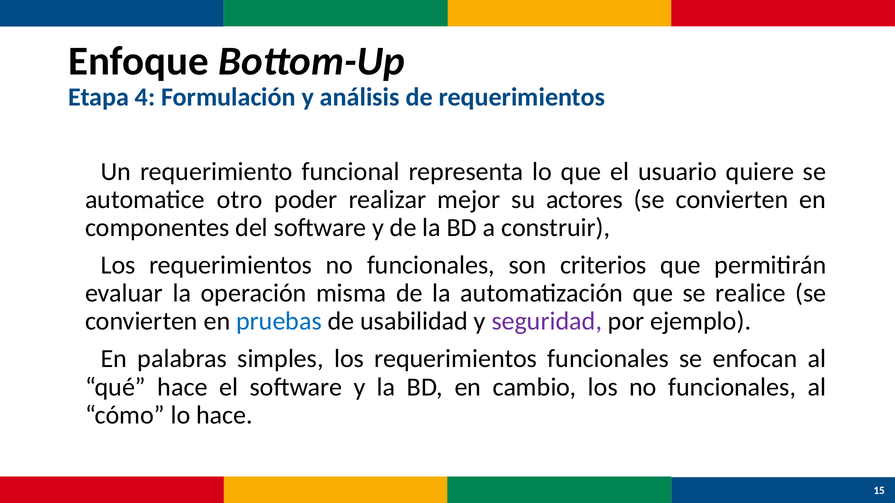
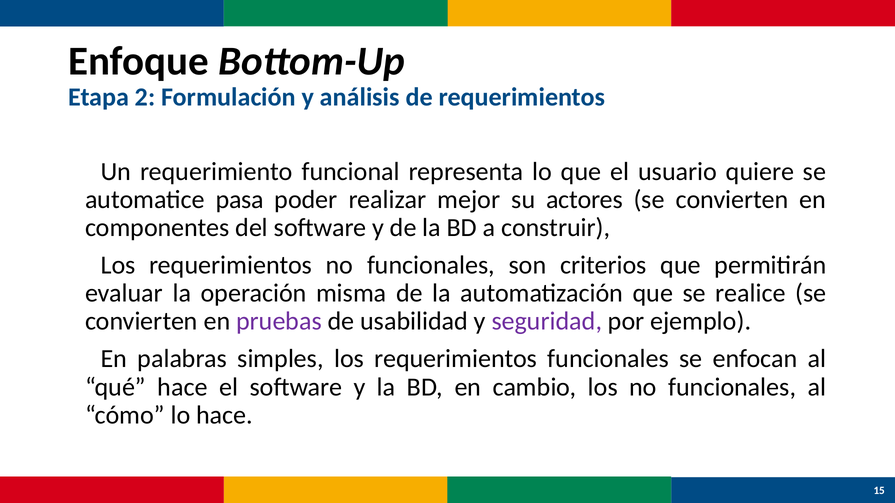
4: 4 -> 2 (145, 97)
otro: otro -> pasa (240, 200)
pruebas colour: blue -> purple (279, 322)
